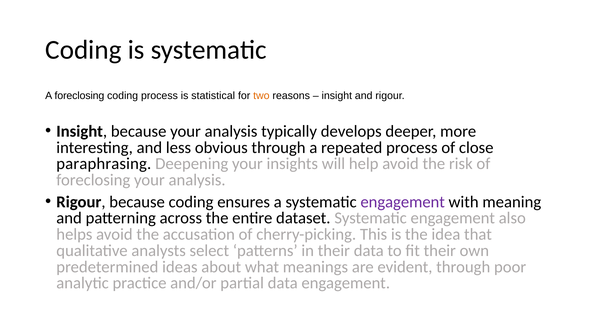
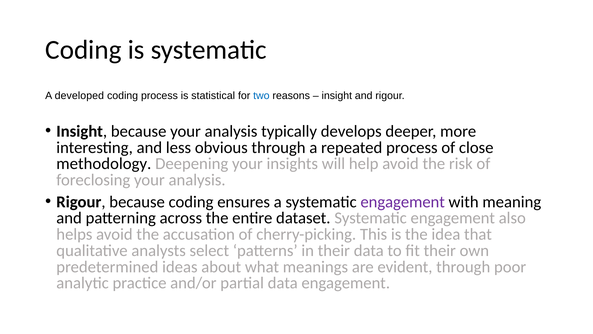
A foreclosing: foreclosing -> developed (79, 96)
two colour: orange -> blue (261, 96)
paraphrasing: paraphrasing -> methodology (104, 164)
